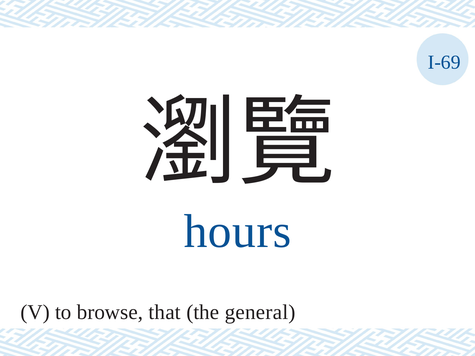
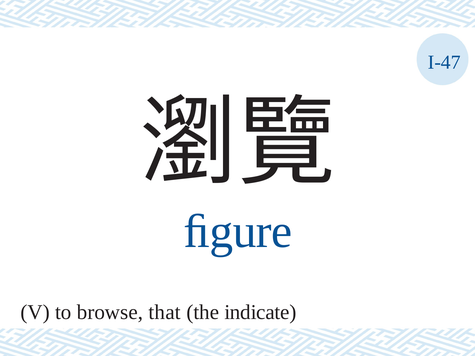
I-69: I-69 -> I-47 (444, 62)
hours: hours -> ﬁgure (238, 232)
general: general -> indicate (260, 313)
